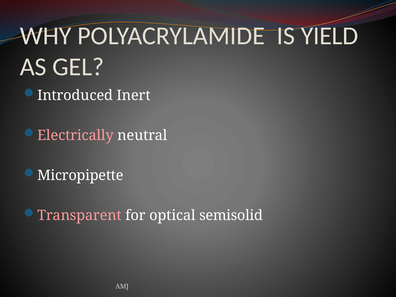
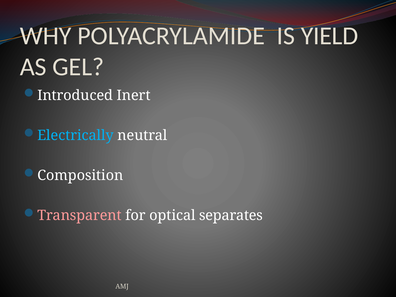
Electrically colour: pink -> light blue (75, 135)
Micropipette: Micropipette -> Composition (80, 175)
semisolid: semisolid -> separates (231, 215)
